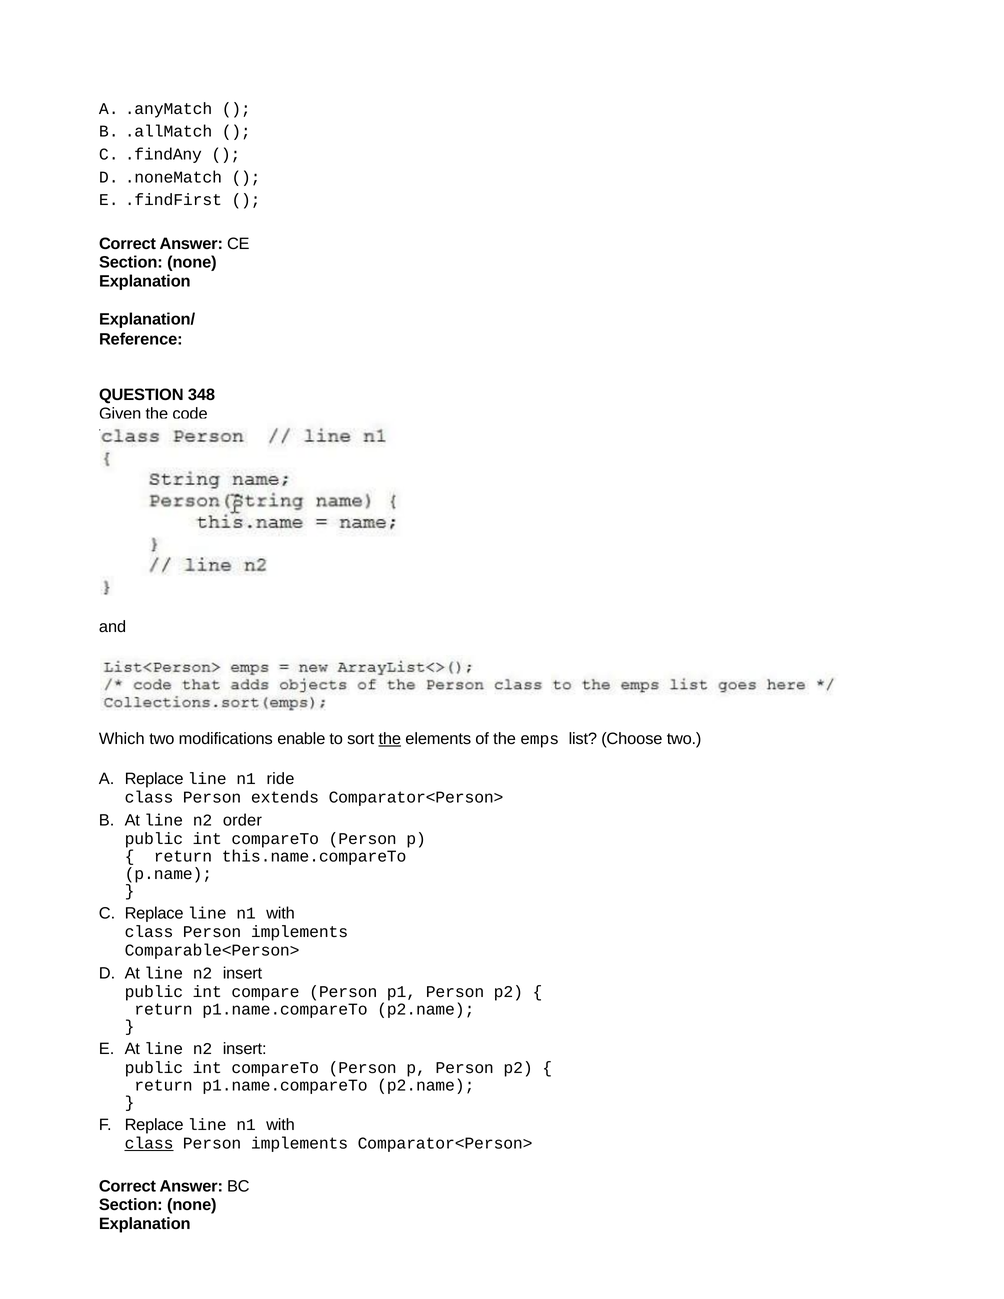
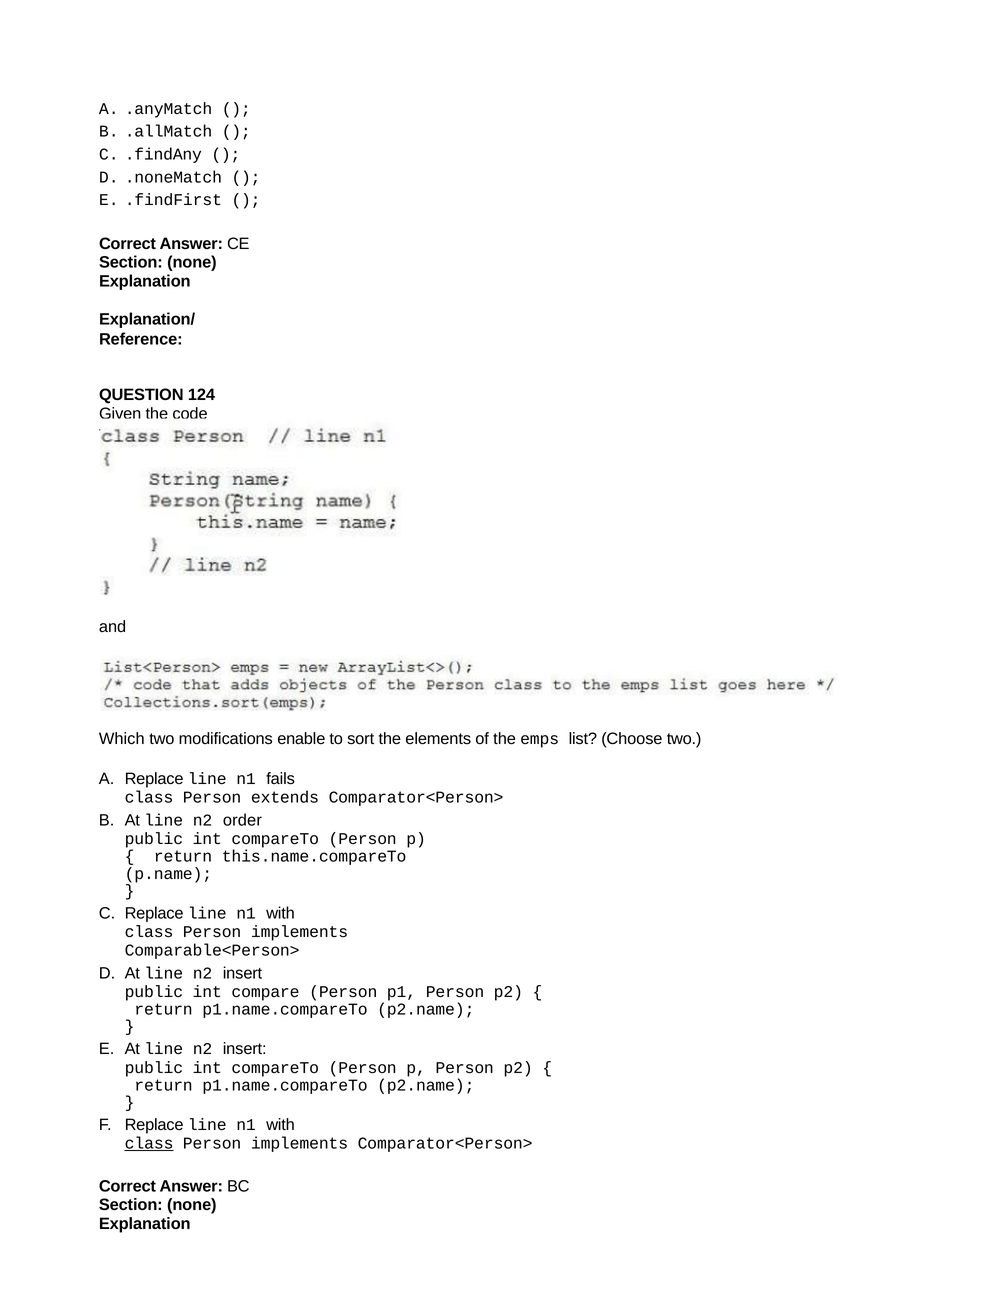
348: 348 -> 124 (202, 395)
the underline: present -> none (390, 739)
ride: ride -> fails (281, 779)
